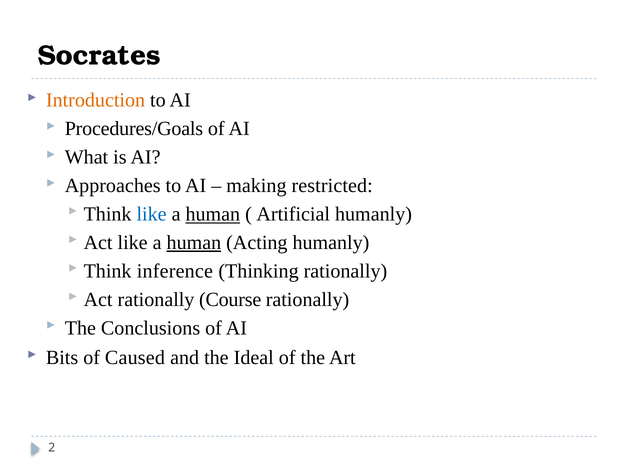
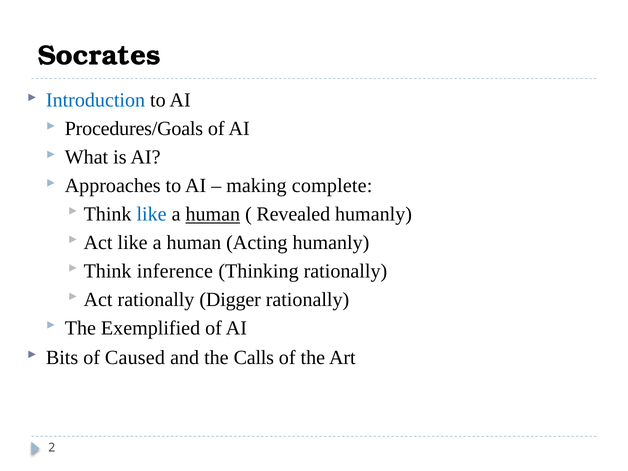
Introduction colour: orange -> blue (96, 100)
restricted: restricted -> complete (332, 186)
Artificial: Artificial -> Revealed (293, 214)
human underline: present -> none (194, 243)
Course: Course -> Digger (230, 300)
Conclusions: Conclusions -> Exemplified (151, 328)
Ideal: Ideal -> Calls (254, 358)
